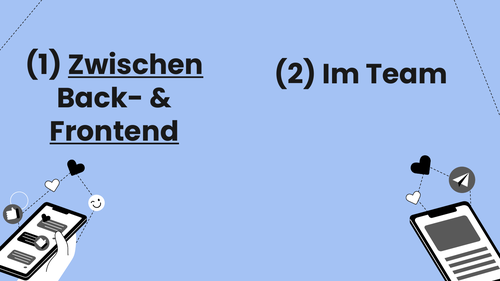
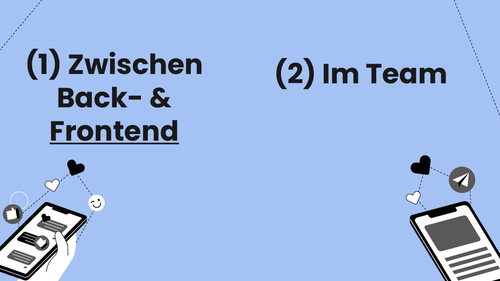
Zwischen underline: present -> none (136, 65)
